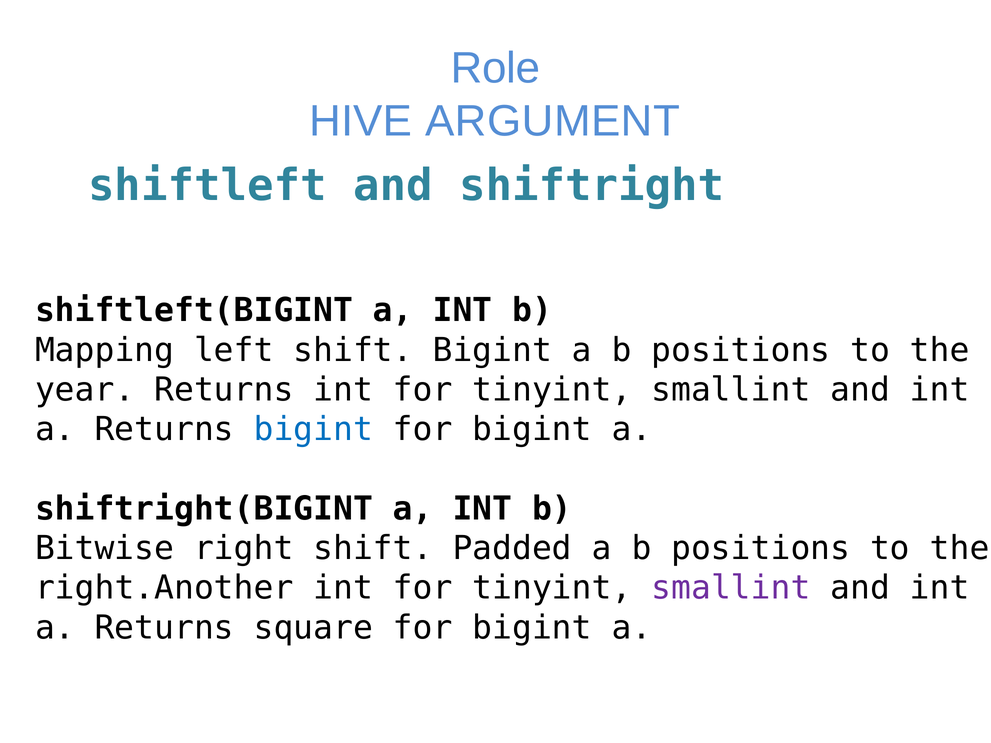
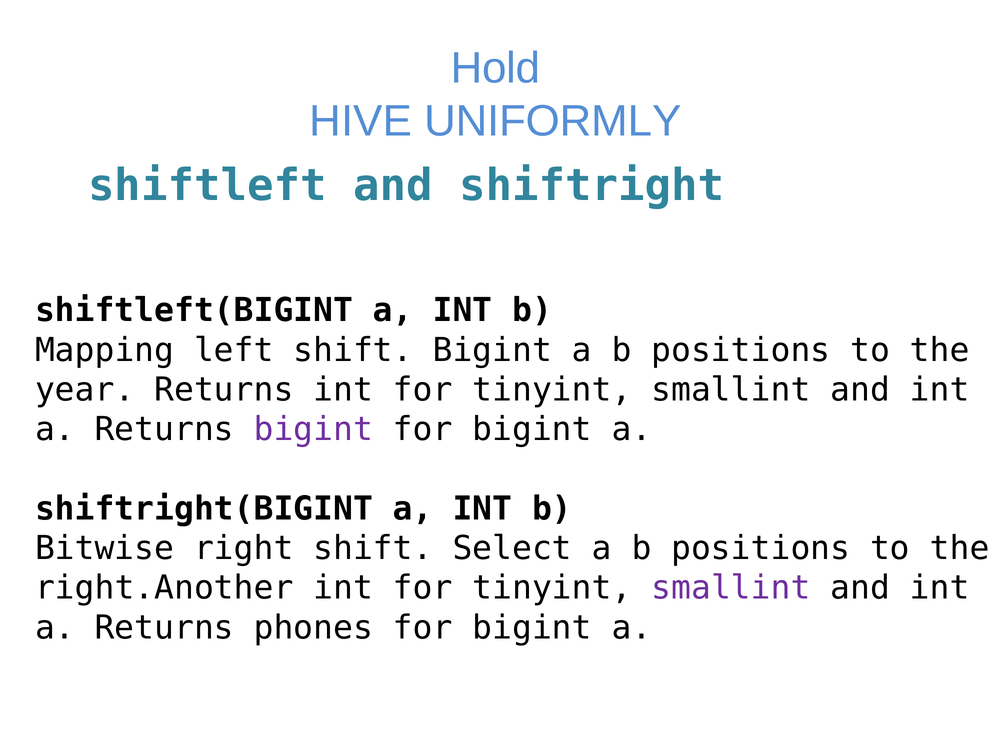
Role: Role -> Hold (496, 68)
ARGUMENT: ARGUMENT -> UNIFORMLY (553, 121)
bigint colour: blue -> purple (313, 430)
Padded: Padded -> Select (512, 549)
square: square -> phones (313, 628)
